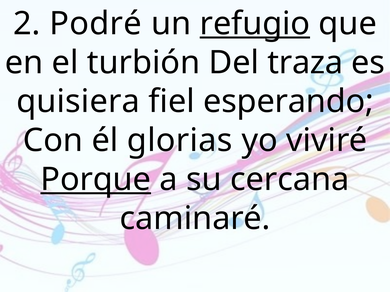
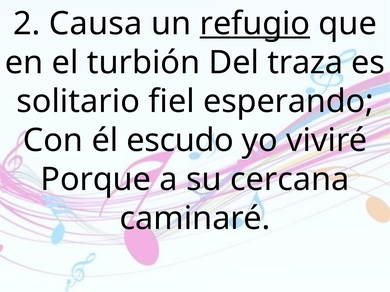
Podré: Podré -> Causa (96, 24)
quisiera: quisiera -> solitario (78, 102)
glorias: glorias -> escudo (180, 141)
Porque underline: present -> none (96, 180)
